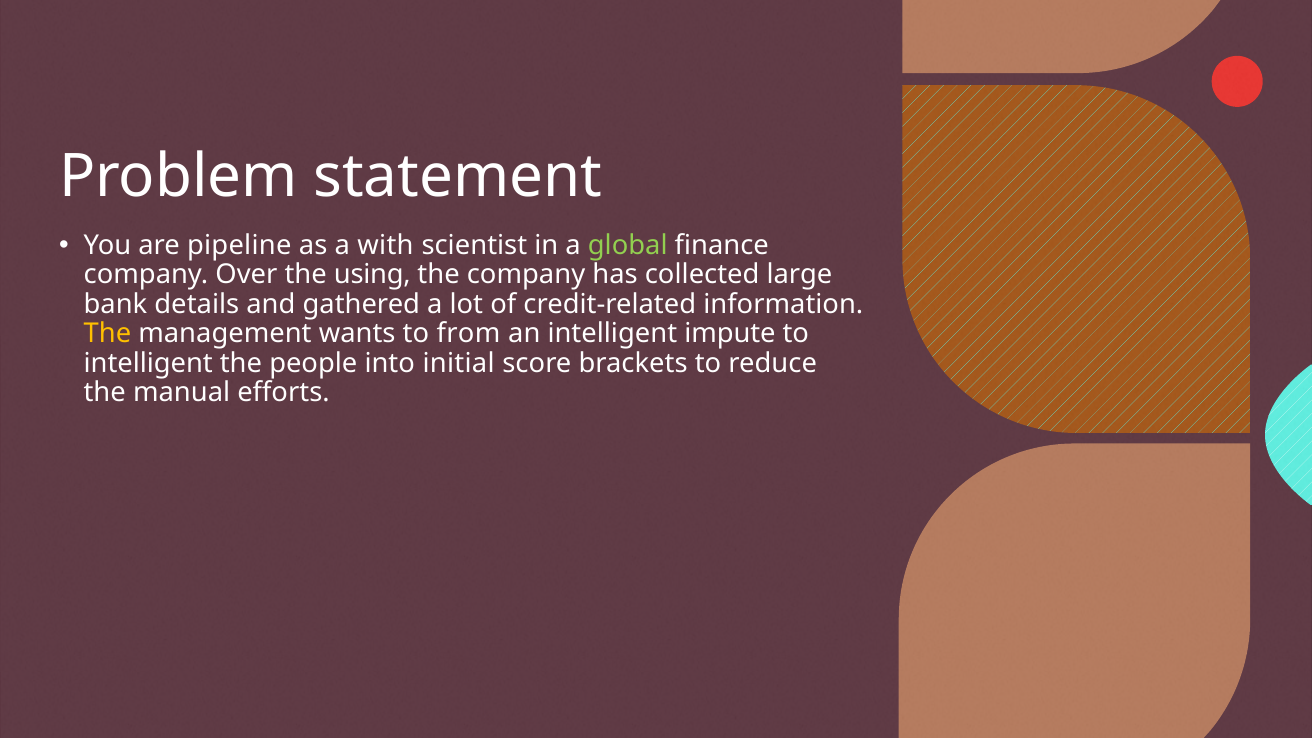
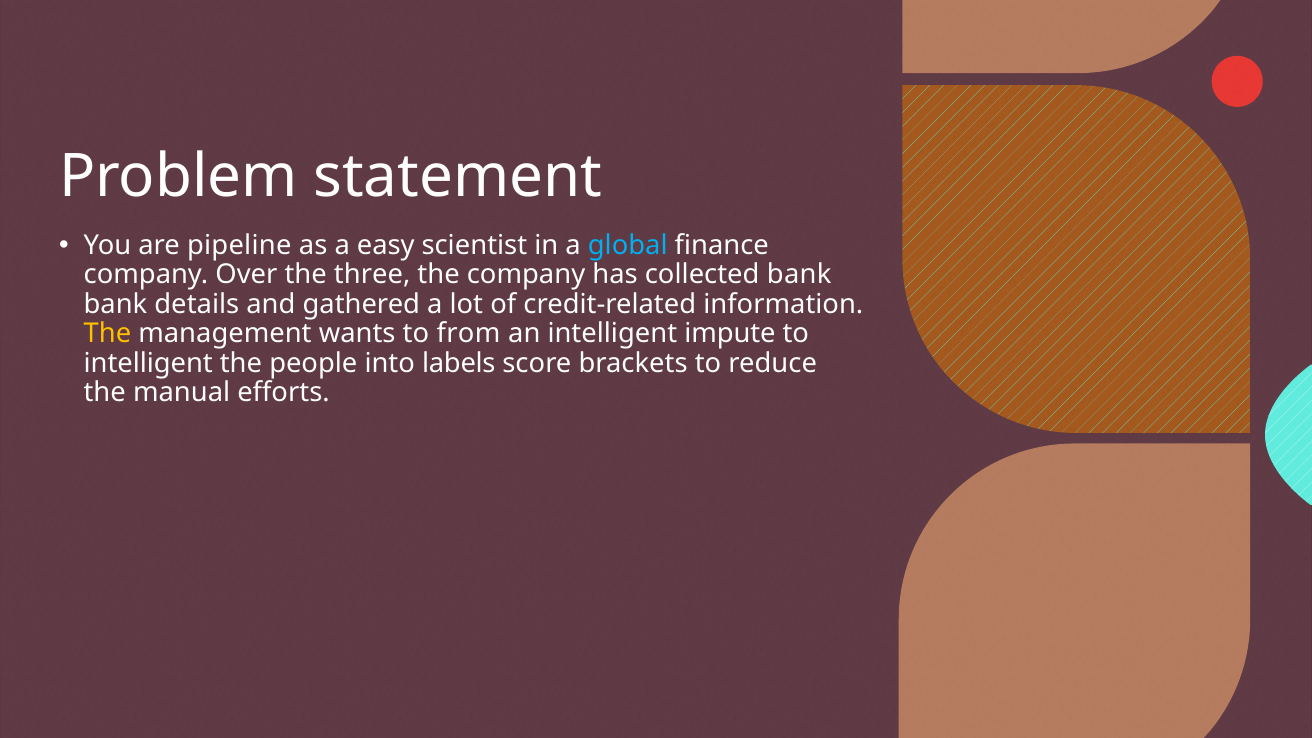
with: with -> easy (386, 245)
global colour: light green -> light blue (628, 245)
using: using -> three (372, 275)
collected large: large -> bank (799, 275)
initial: initial -> labels (459, 363)
